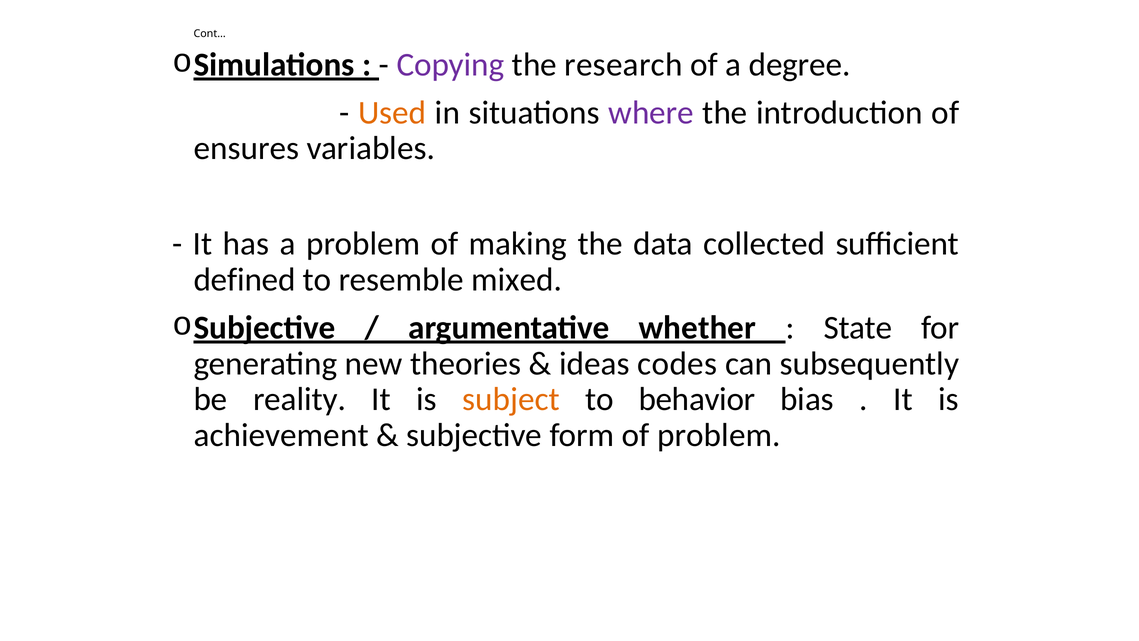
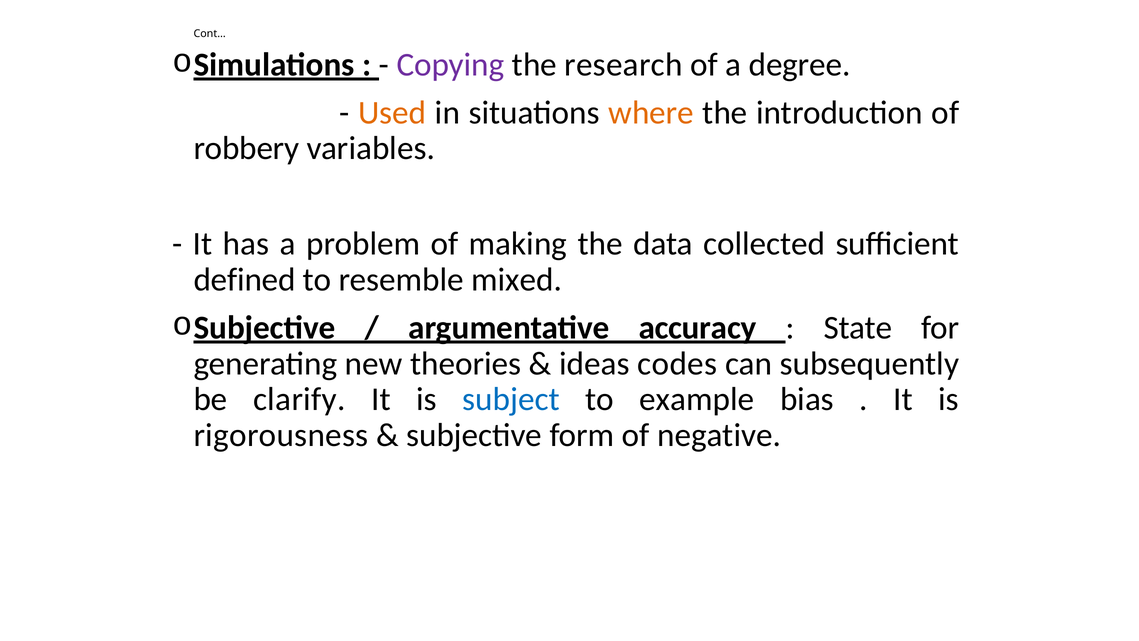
where colour: purple -> orange (651, 112)
ensures: ensures -> robbery (246, 148)
whether: whether -> accuracy (697, 328)
reality: reality -> clarify (299, 399)
subject colour: orange -> blue (511, 399)
behavior: behavior -> example (697, 399)
achievement: achievement -> rigorousness (281, 435)
of problem: problem -> negative (719, 435)
